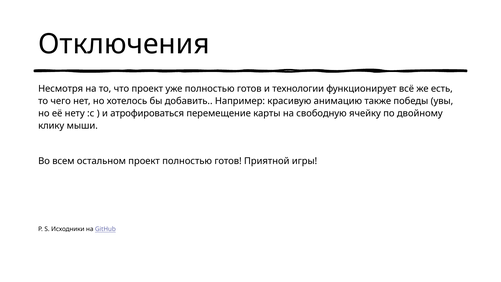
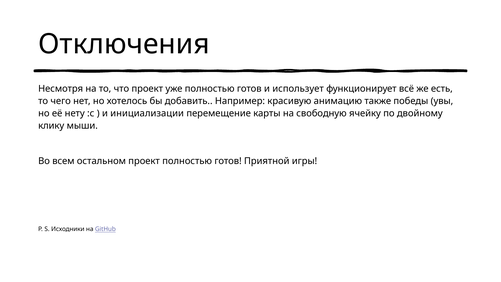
технологии: технологии -> использует (298, 89)
атрофироваться: атрофироваться -> инициализации (147, 113)
